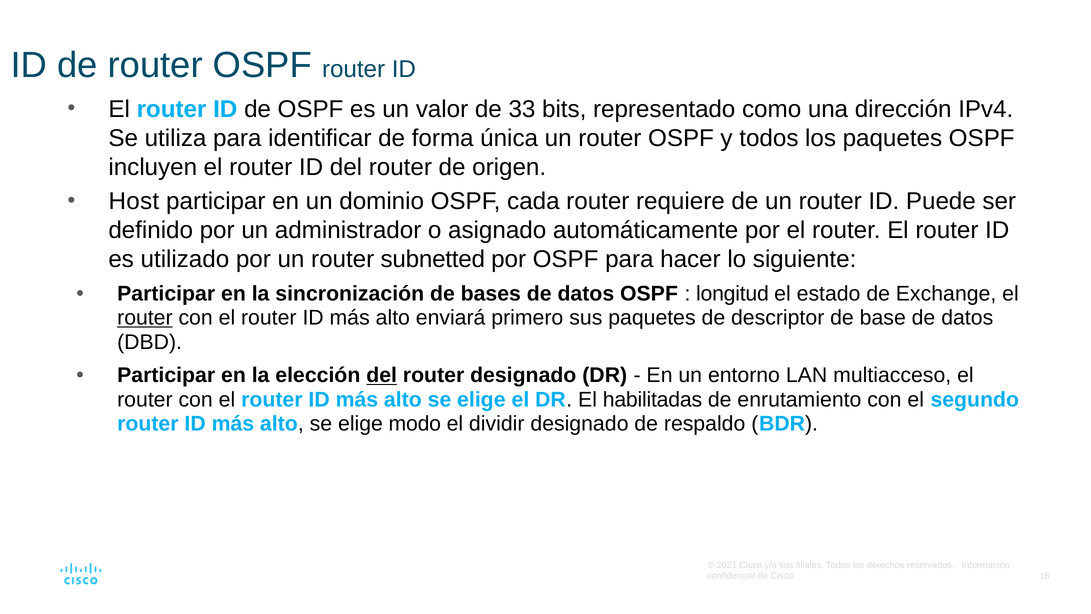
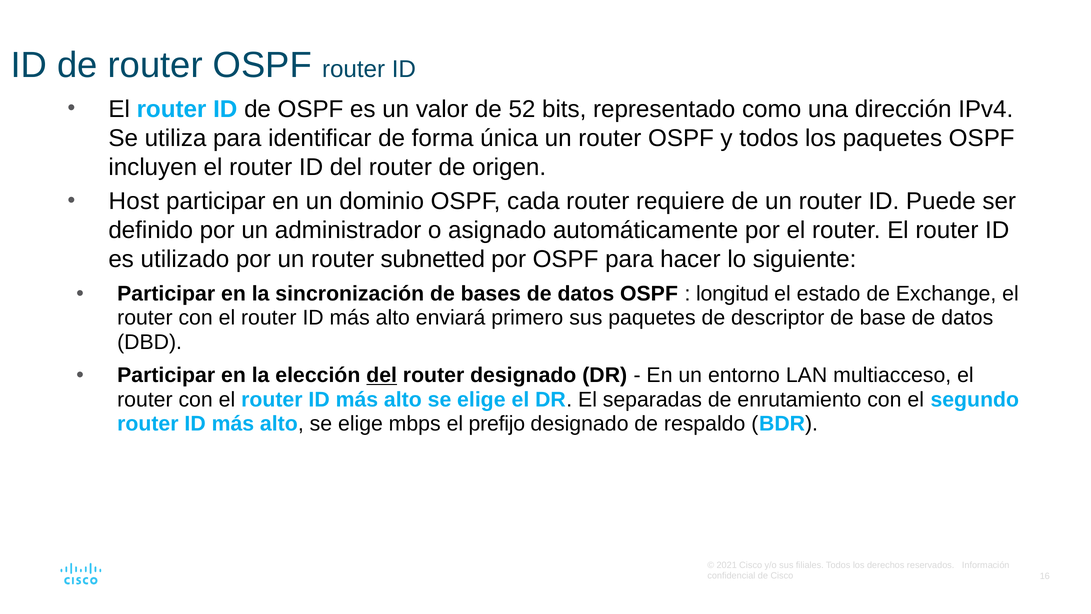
33: 33 -> 52 (522, 109)
router underline: present -> none (145, 318)
habilitadas: habilitadas -> separadas (652, 399)
modo: modo -> mbps (415, 424)
dividir: dividir -> prefijo (497, 424)
